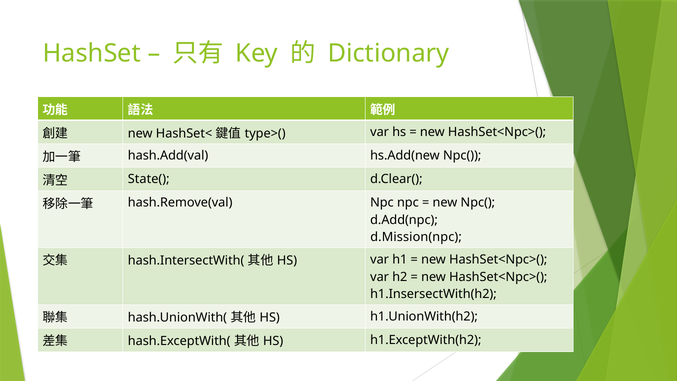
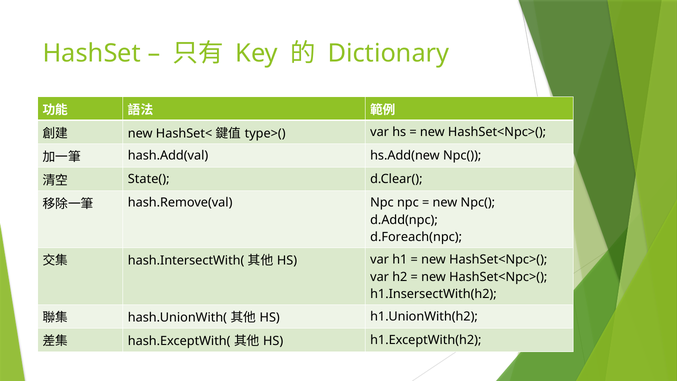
d.Mission(npc: d.Mission(npc -> d.Foreach(npc (416, 237)
